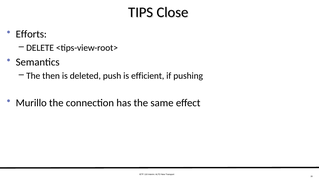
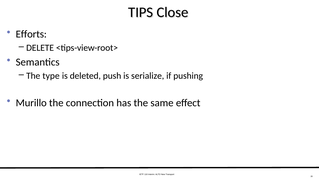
then: then -> type (51, 76)
efficient: efficient -> serialize (148, 76)
